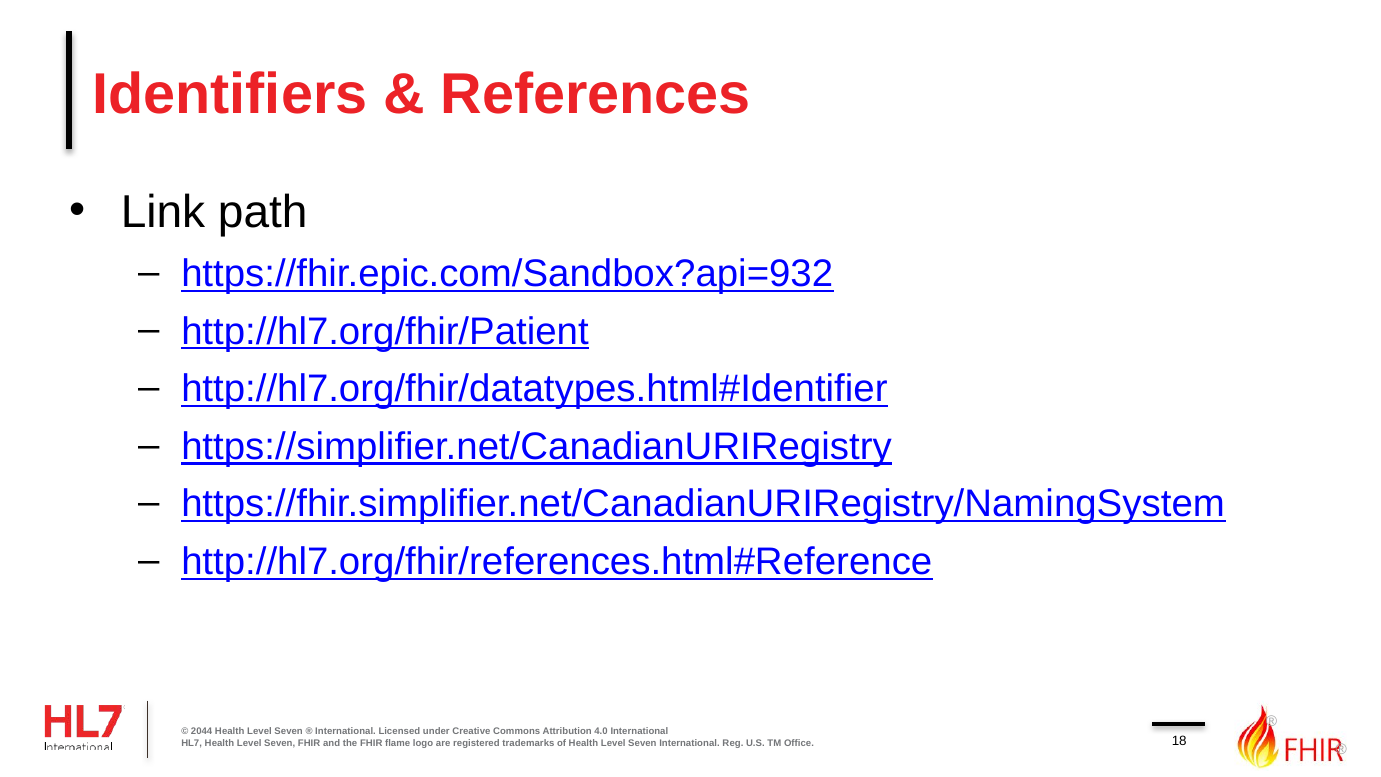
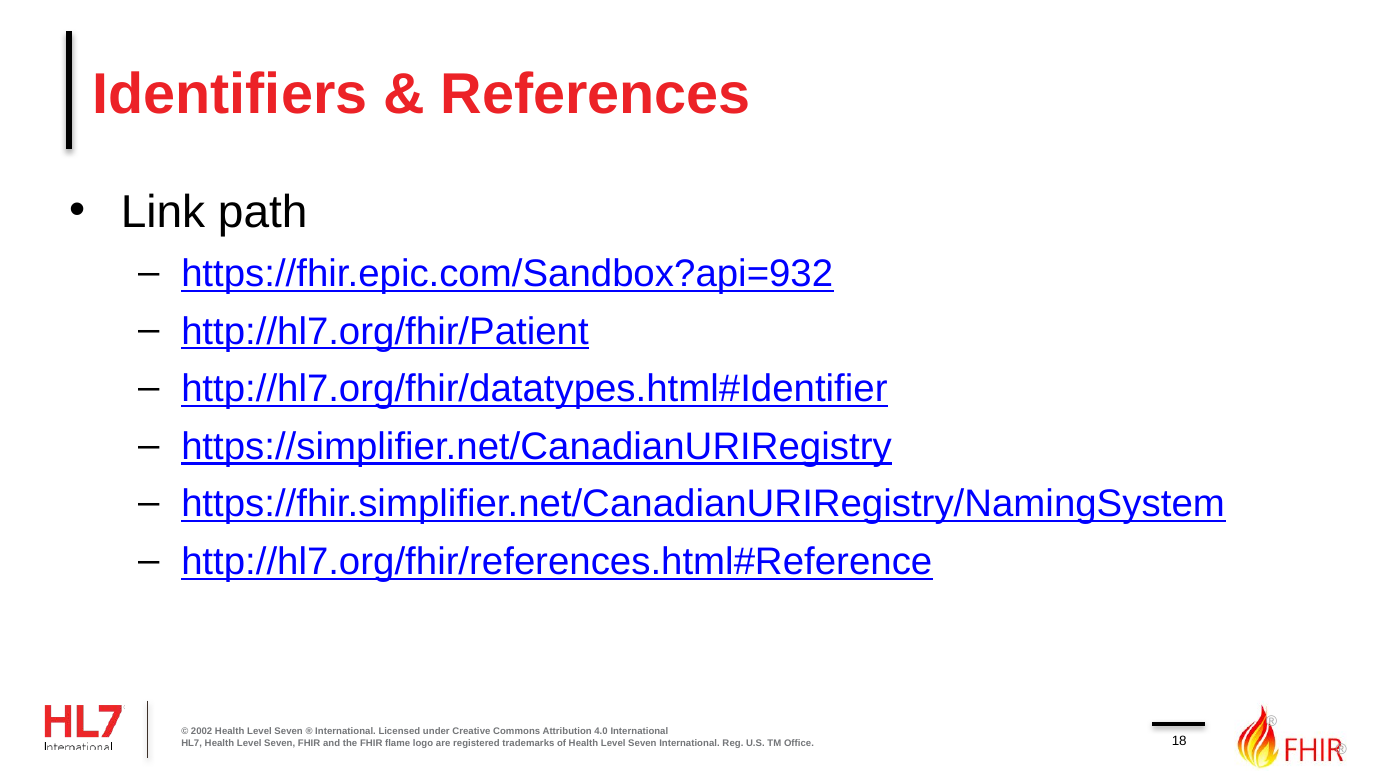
2044: 2044 -> 2002 (202, 731)
